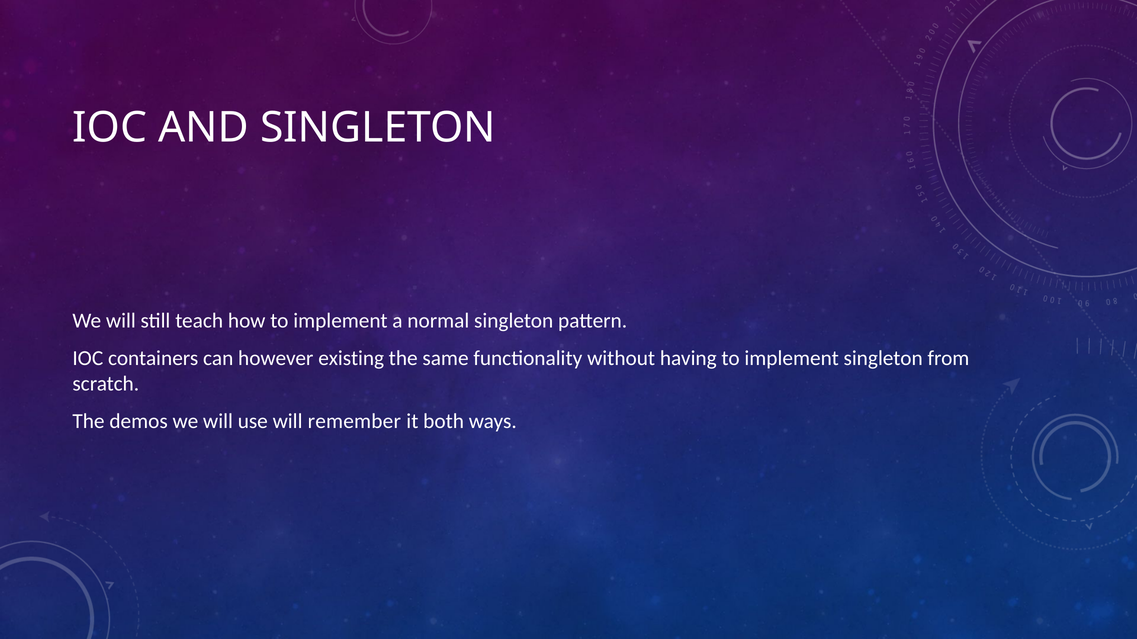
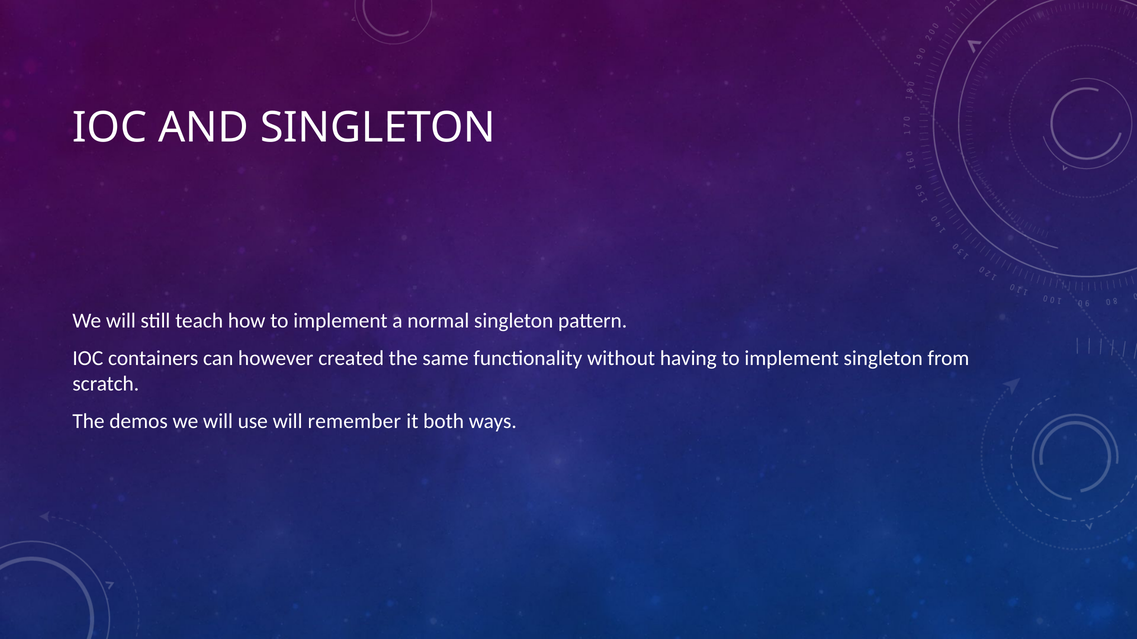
existing: existing -> created (351, 359)
